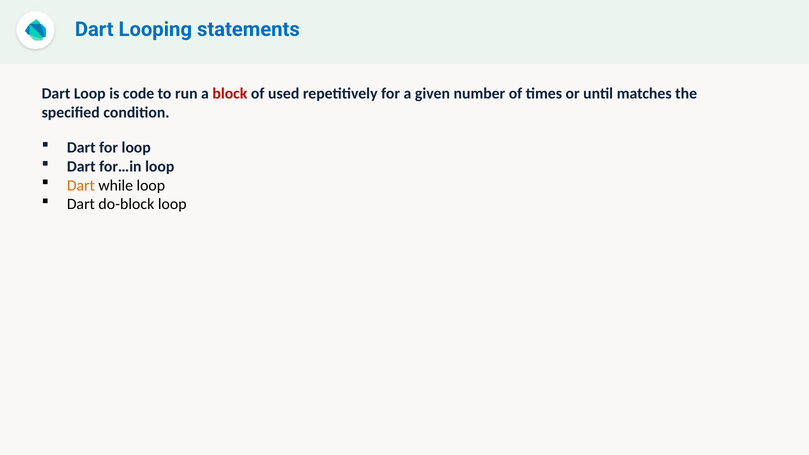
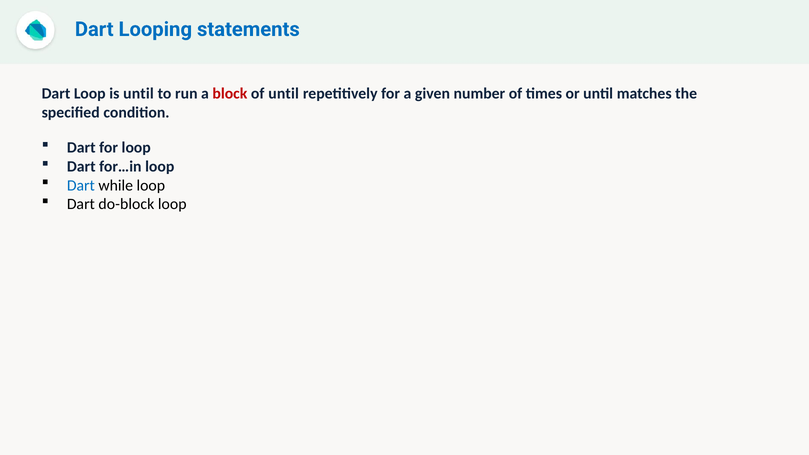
is code: code -> until (138, 94)
of used: used -> until (284, 94)
Dart colour: orange -> blue (81, 185)
